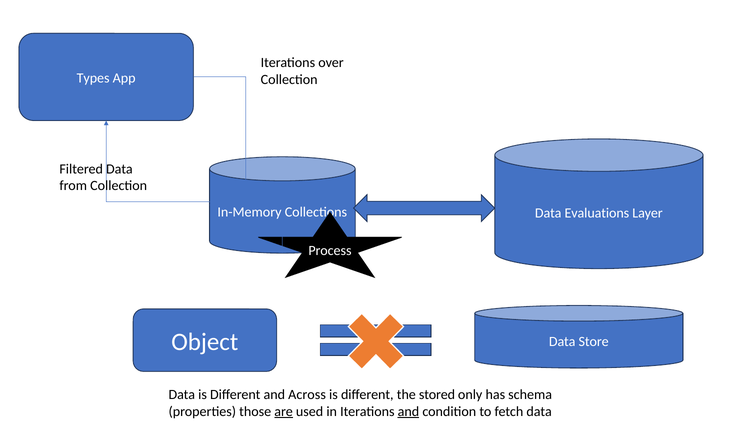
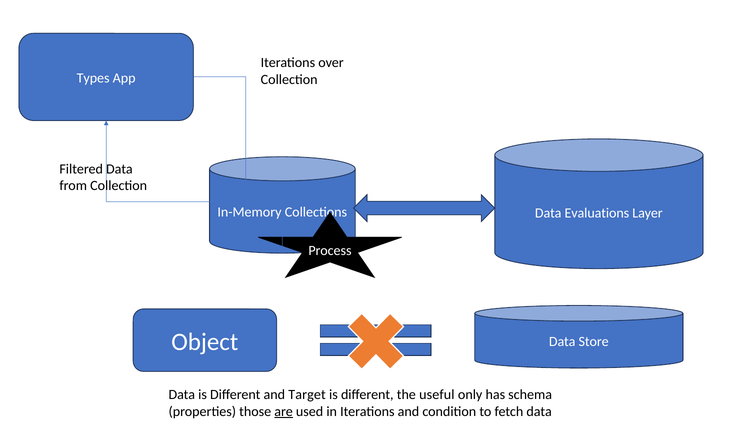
Across: Across -> Target (307, 394)
stored: stored -> useful (437, 394)
and underline: present -> none (408, 411)
